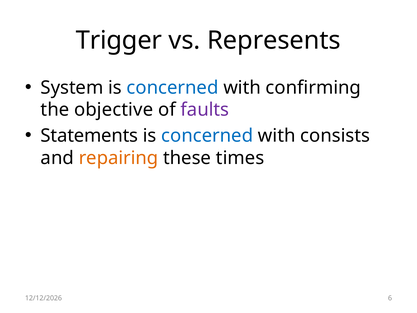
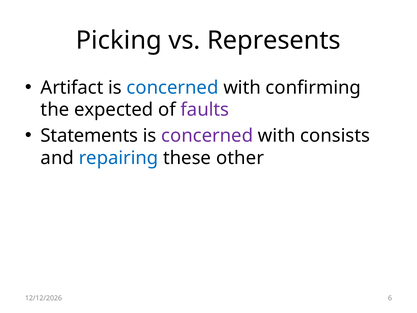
Trigger: Trigger -> Picking (119, 40)
System: System -> Artifact (72, 87)
objective: objective -> expected (114, 110)
concerned colour: blue -> purple (207, 136)
repairing colour: orange -> blue (119, 158)
times: times -> other (240, 158)
